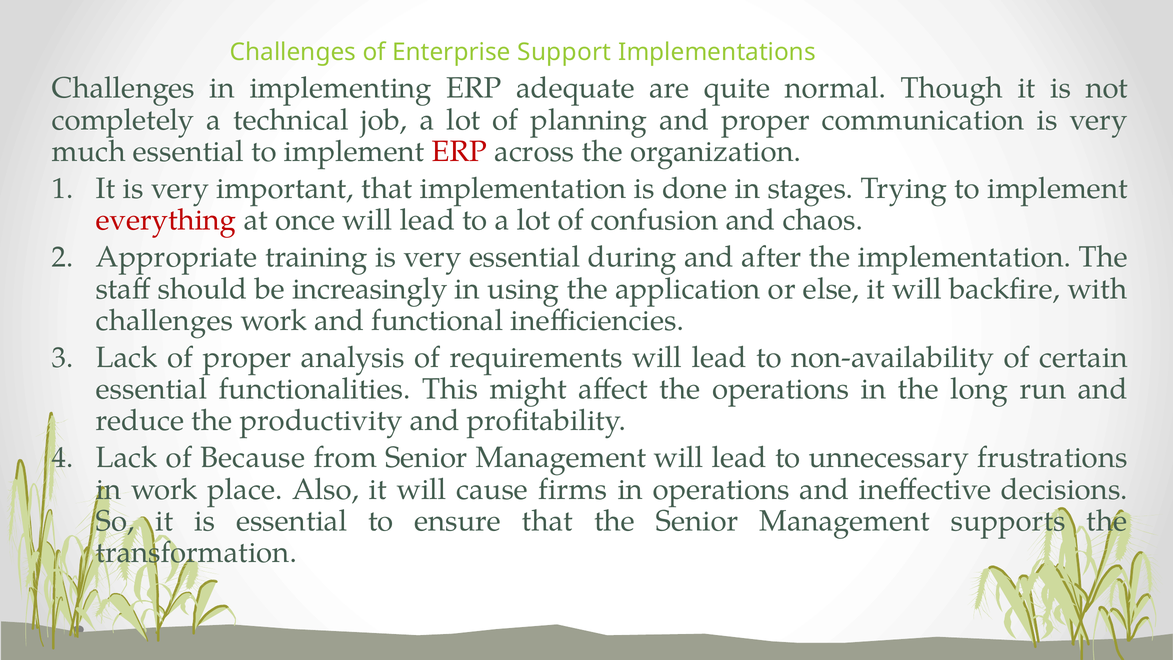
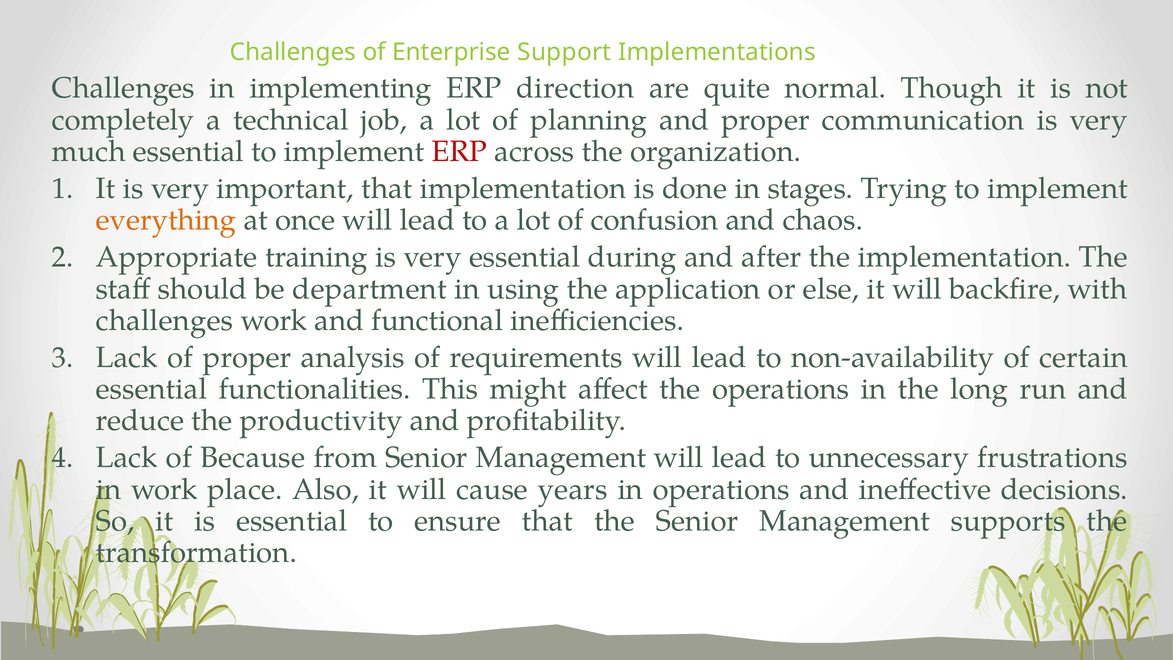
adequate: adequate -> direction (575, 88)
everything colour: red -> orange (166, 220)
increasingly: increasingly -> department (370, 289)
firms: firms -> years (573, 489)
